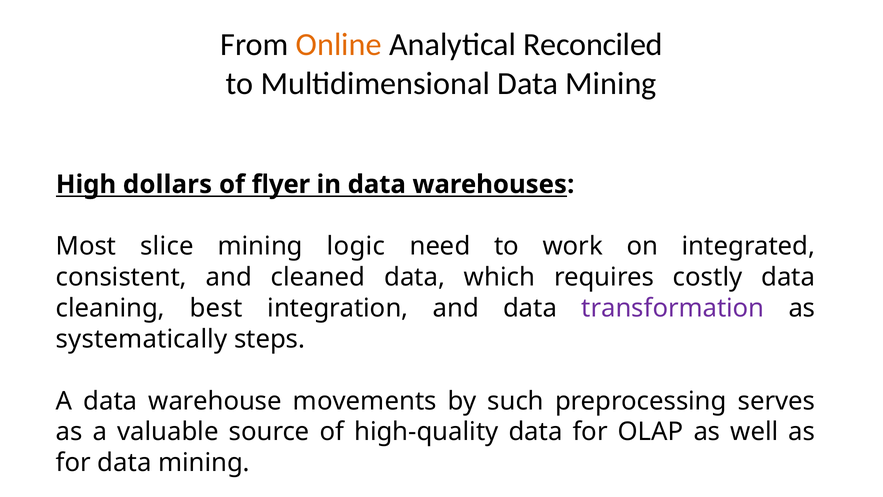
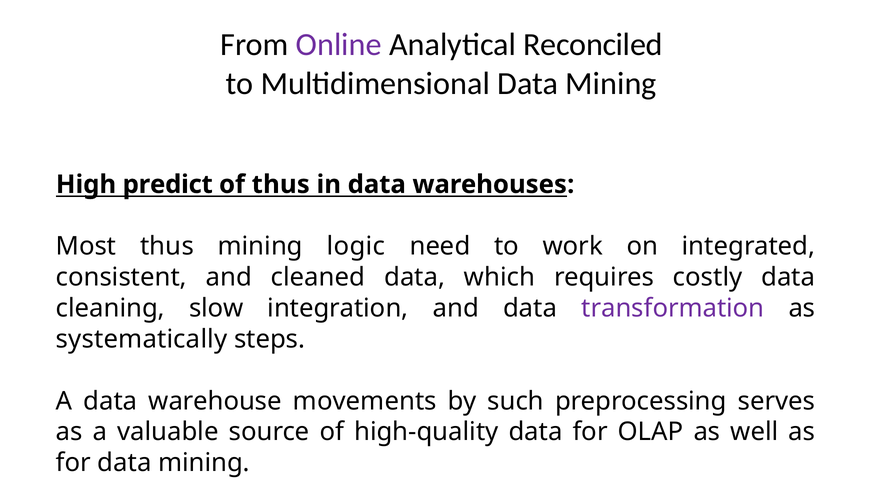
Online colour: orange -> purple (339, 45)
dollars: dollars -> predict (168, 184)
of flyer: flyer -> thus (281, 184)
Most slice: slice -> thus (167, 246)
best: best -> slow (216, 308)
